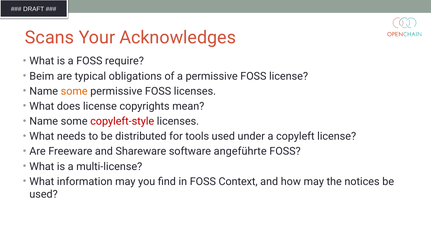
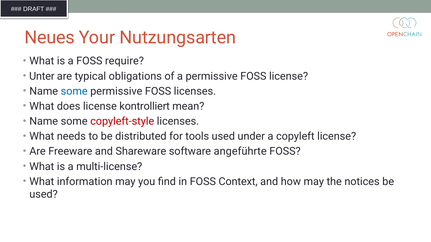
Scans: Scans -> Neues (50, 38)
Acknowledges: Acknowledges -> Nutzungsarten (178, 38)
Beim: Beim -> Unter (42, 76)
some colour: orange -> blue (74, 91)
copyrights: copyrights -> kontrolliert (145, 106)
